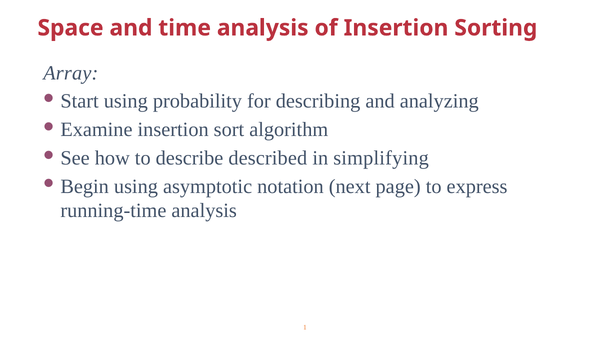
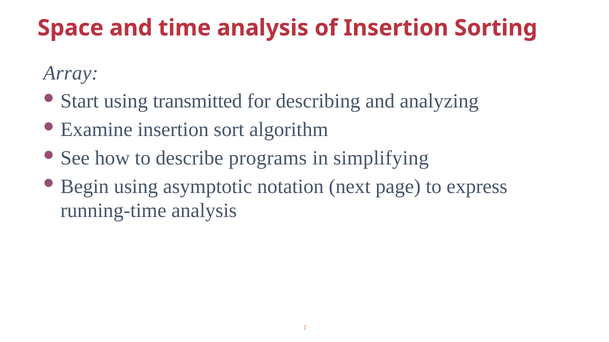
probability: probability -> transmitted (198, 101)
described: described -> programs (268, 158)
